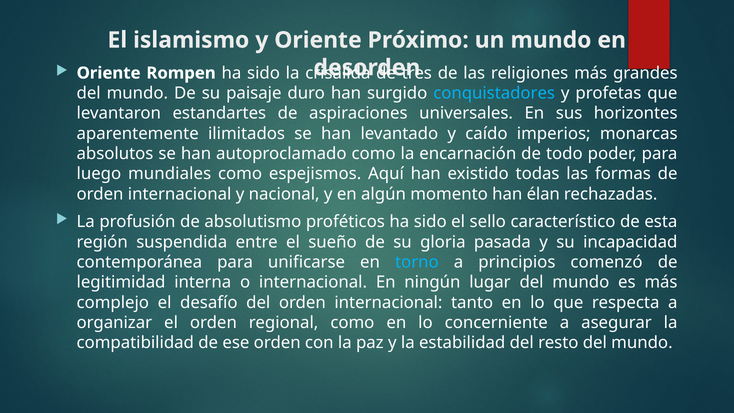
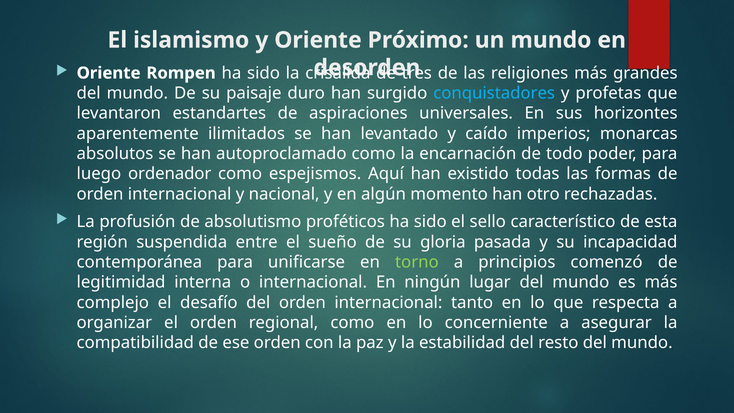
mundiales: mundiales -> ordenador (170, 174)
élan: élan -> otro (543, 194)
torno colour: light blue -> light green (417, 262)
